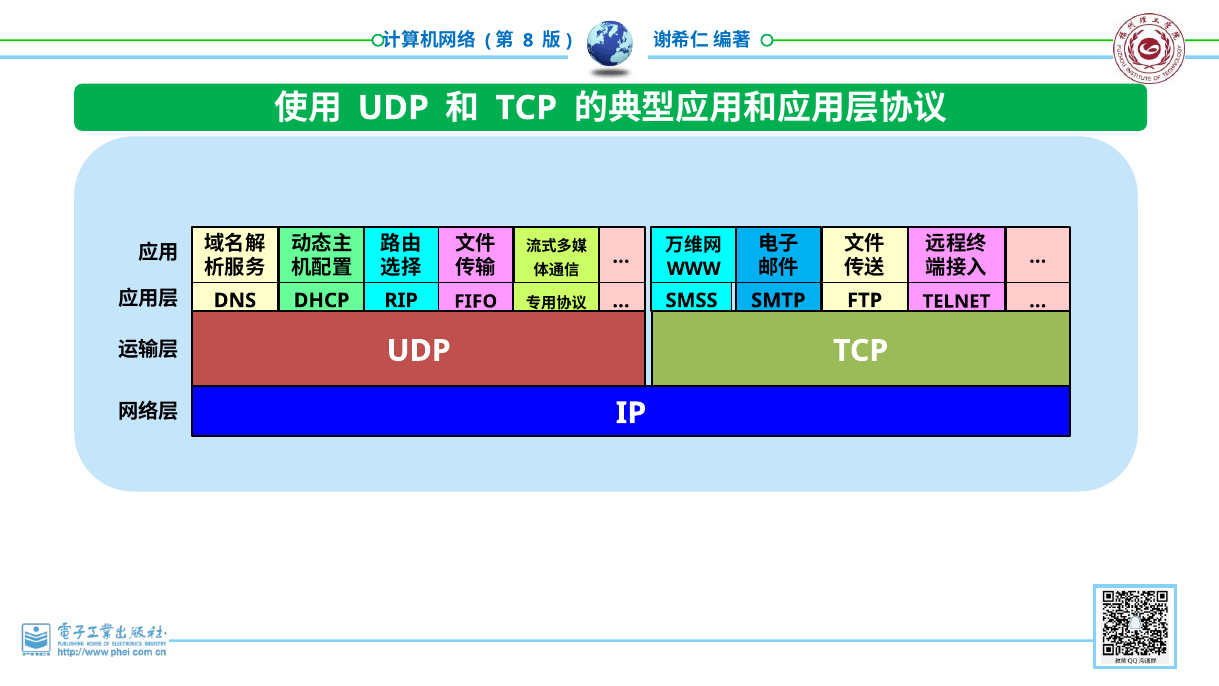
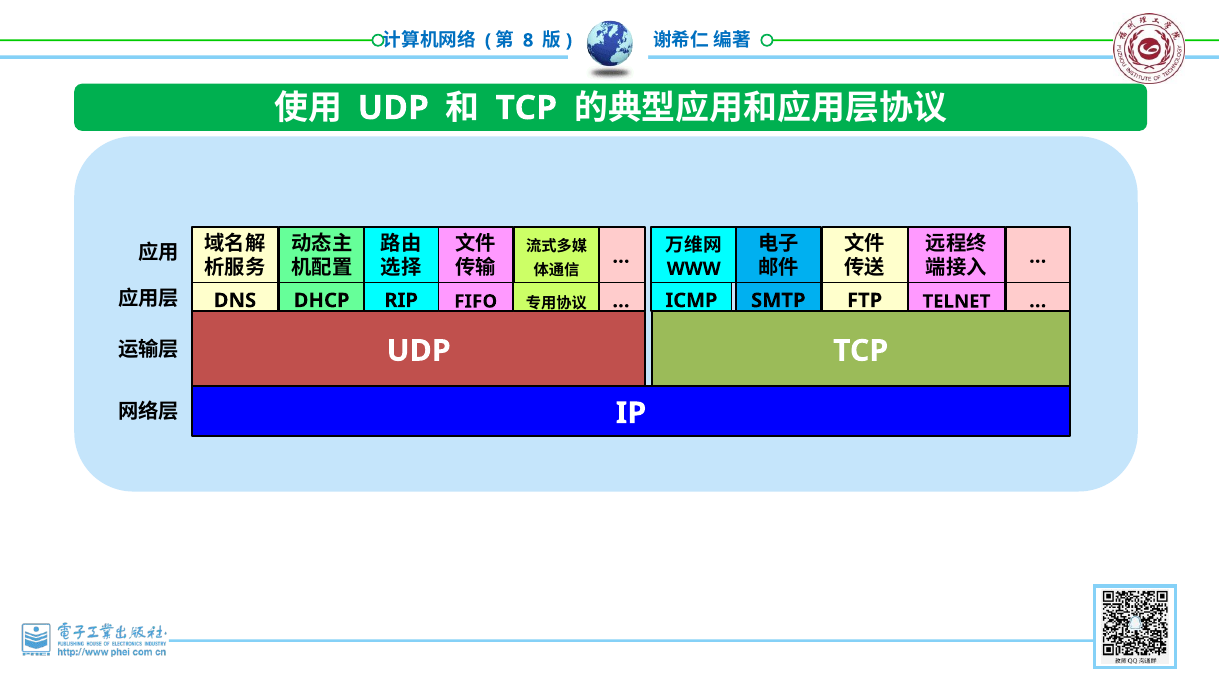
SMSS: SMSS -> ICMP (691, 300)
